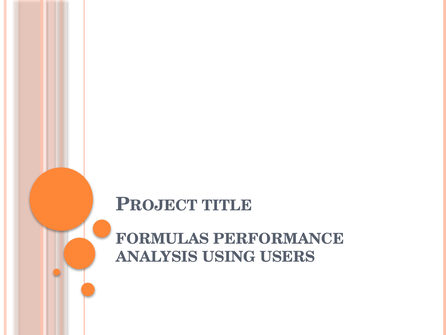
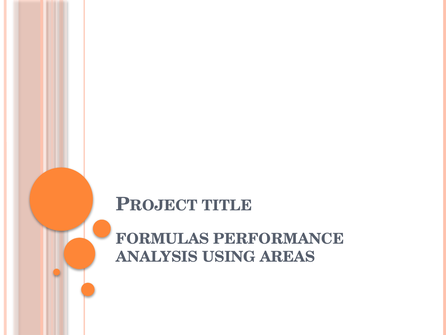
USERS: USERS -> AREAS (287, 256)
